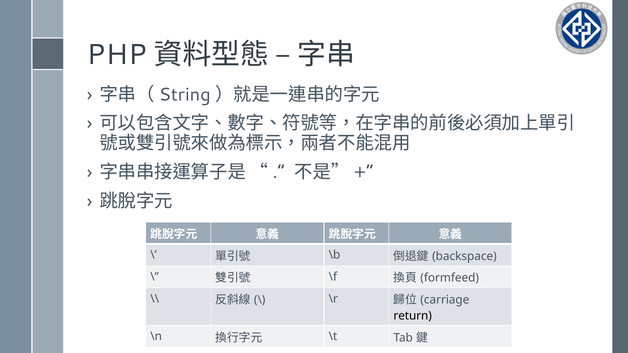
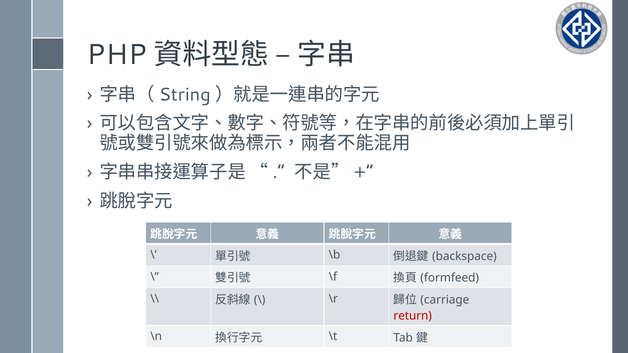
return colour: black -> red (413, 316)
